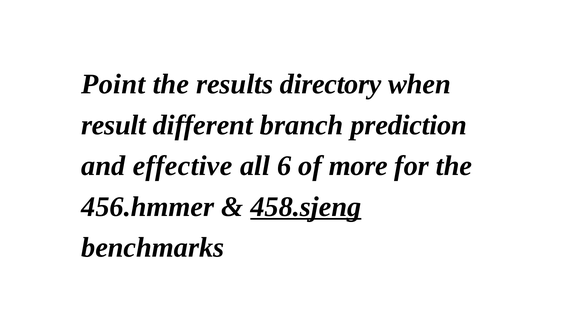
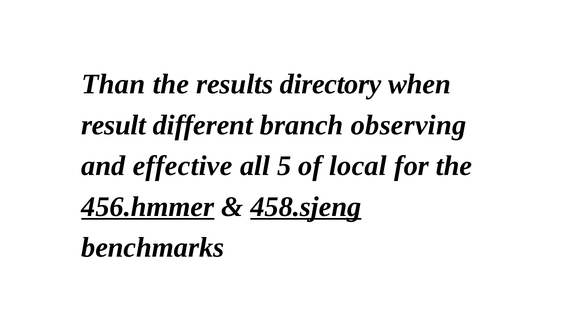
Point: Point -> Than (113, 84)
prediction: prediction -> observing (409, 125)
6: 6 -> 5 (284, 166)
more: more -> local (358, 166)
456.hmmer underline: none -> present (148, 207)
